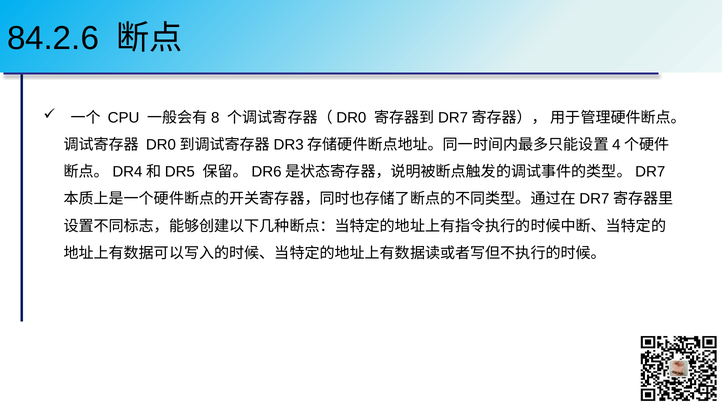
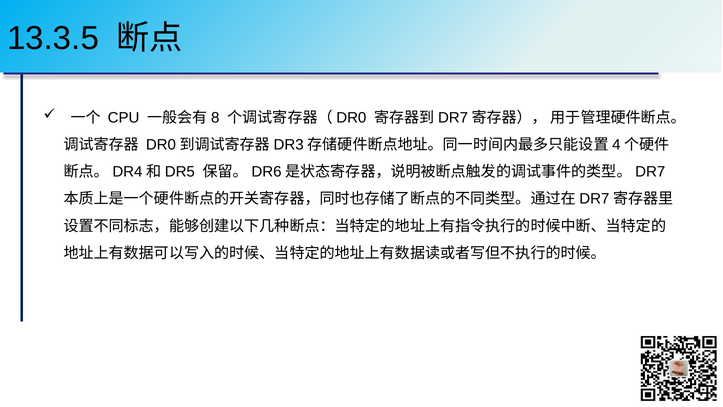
84.2.6: 84.2.6 -> 13.3.5 (53, 38)
